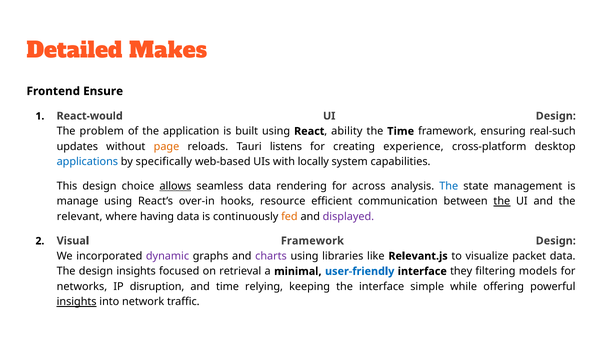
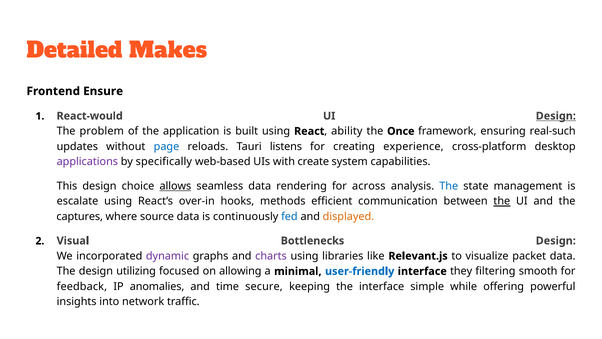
Design underline: none -> present (556, 116)
the Time: Time -> Once (401, 131)
page colour: orange -> blue (167, 146)
applications colour: blue -> purple (87, 162)
locally: locally -> create (313, 162)
manage: manage -> escalate (77, 201)
resource: resource -> methods (283, 201)
relevant: relevant -> captures (80, 216)
having: having -> source (157, 216)
fed colour: orange -> blue (289, 216)
displayed colour: purple -> orange (348, 216)
Visual Framework: Framework -> Bottlenecks (312, 241)
design insights: insights -> utilizing (136, 271)
retrieval: retrieval -> allowing (240, 271)
models: models -> smooth (538, 271)
networks: networks -> feedback (82, 286)
disruption: disruption -> anomalies (157, 286)
relying: relying -> secure (264, 286)
insights underline: present -> none (77, 301)
